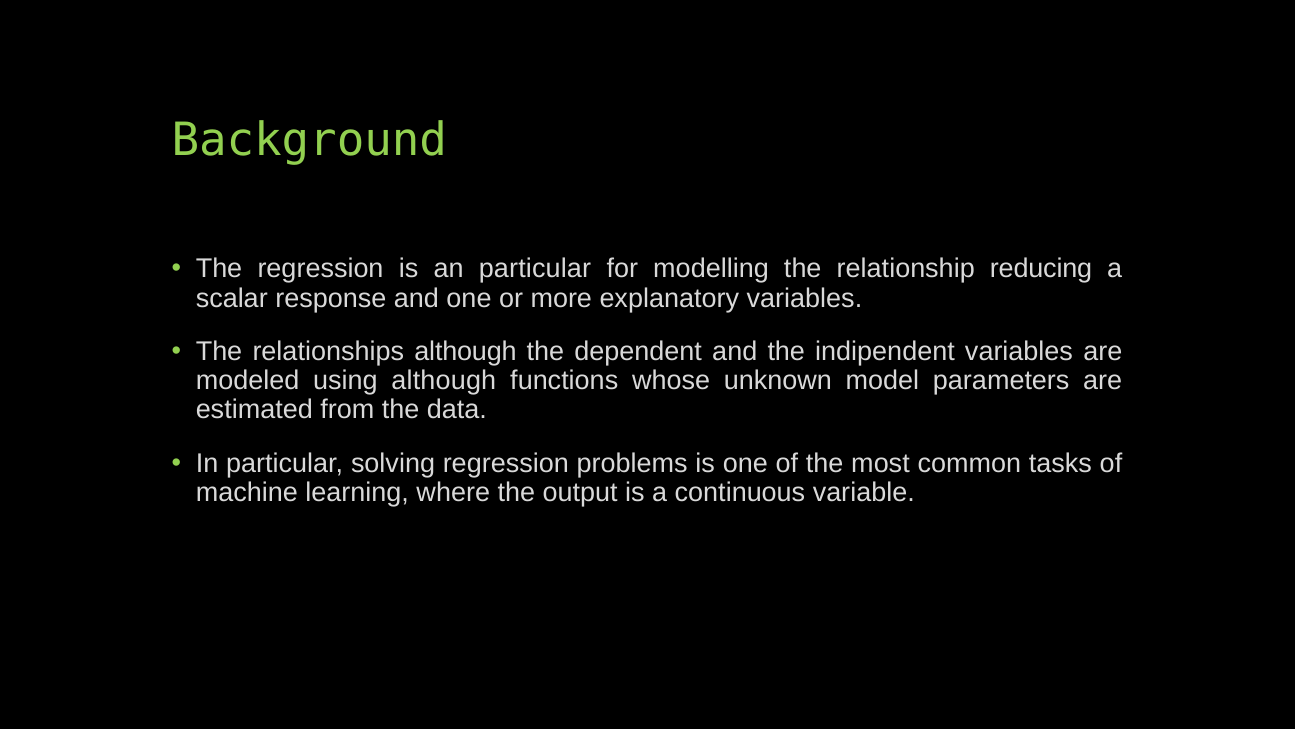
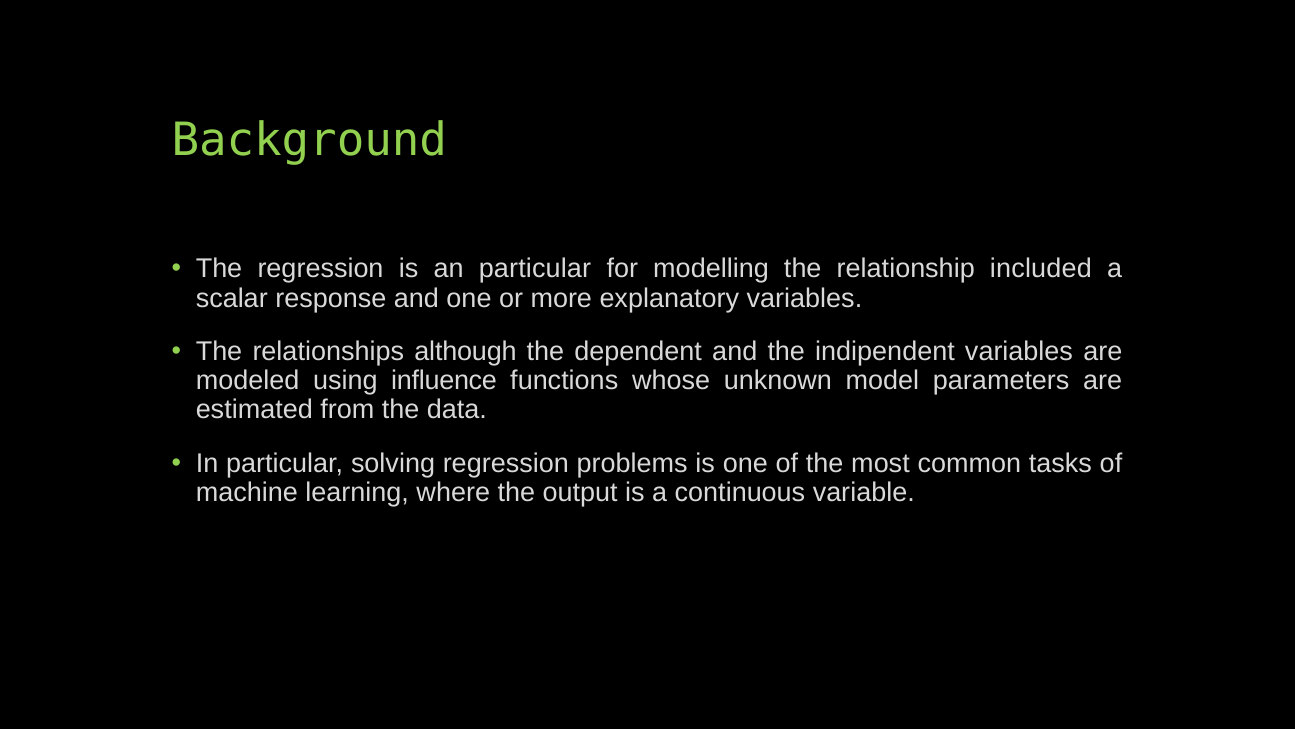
reducing: reducing -> included (1041, 269)
using although: although -> influence (444, 380)
